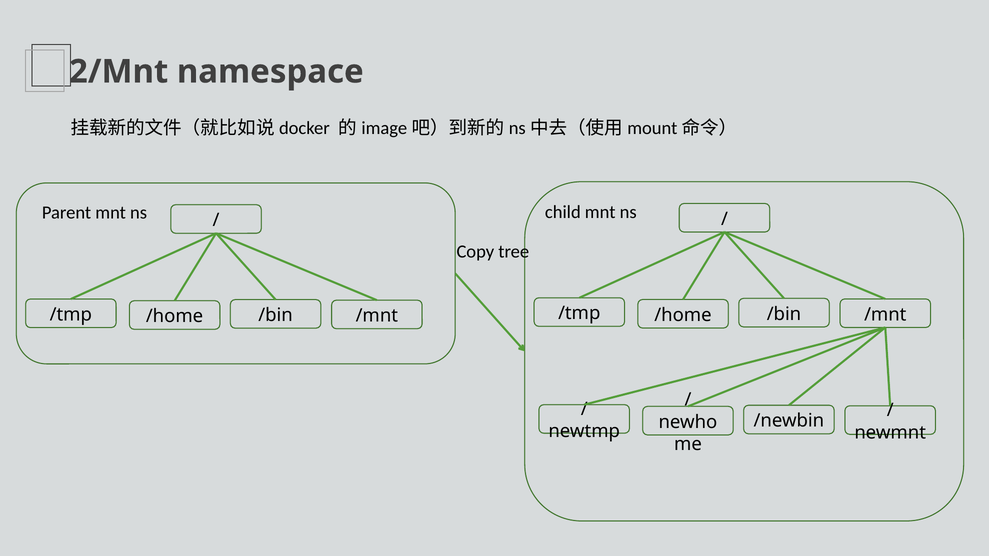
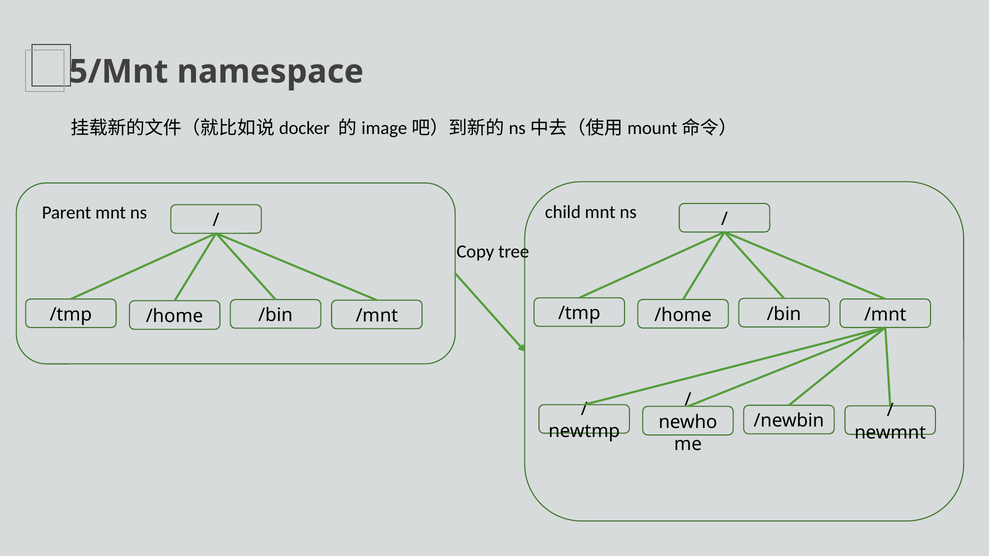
2/Mnt: 2/Mnt -> 5/Mnt (119, 72)
